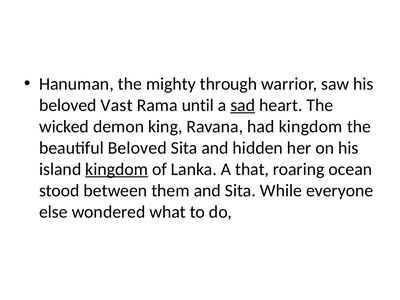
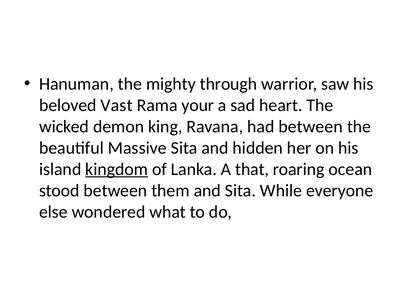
until: until -> your (198, 105)
sad underline: present -> none (243, 105)
had kingdom: kingdom -> between (311, 127)
beautiful Beloved: Beloved -> Massive (137, 148)
